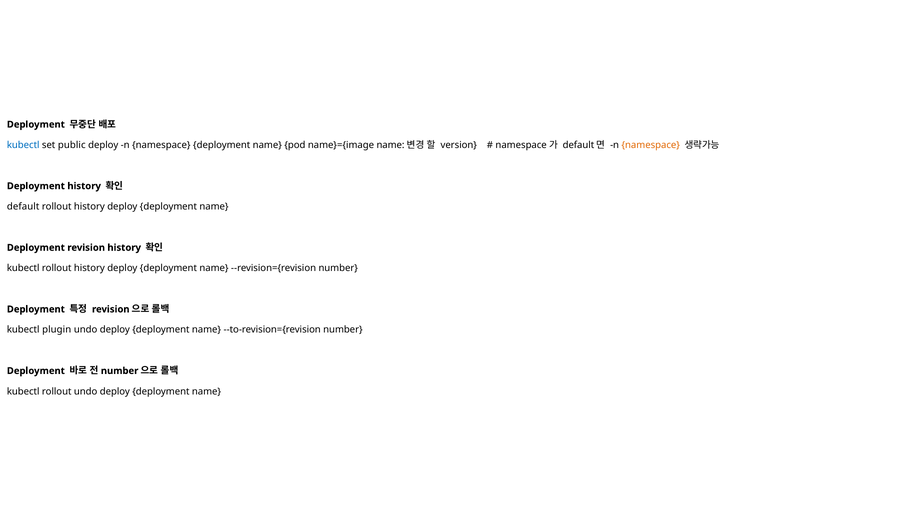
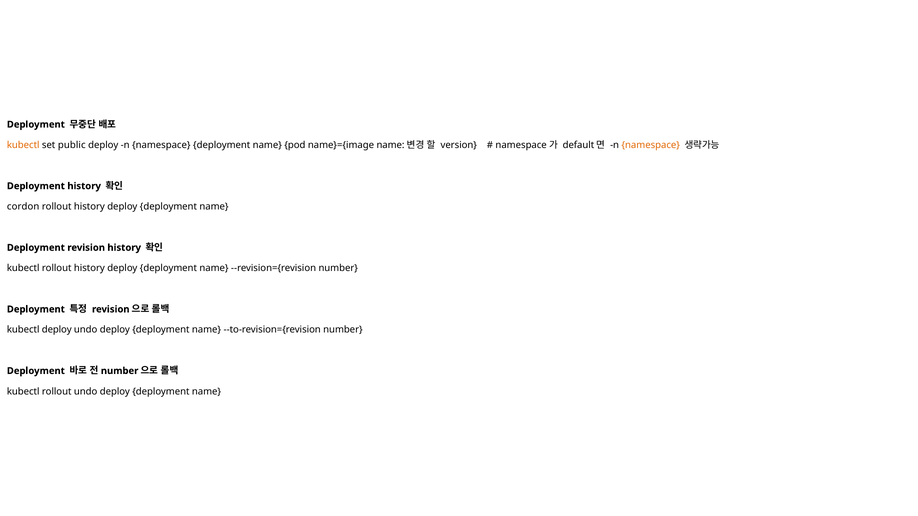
kubectl colour: blue -> orange (23, 145)
default: default -> cordon (23, 207)
kubectl plugin: plugin -> deploy (57, 330)
